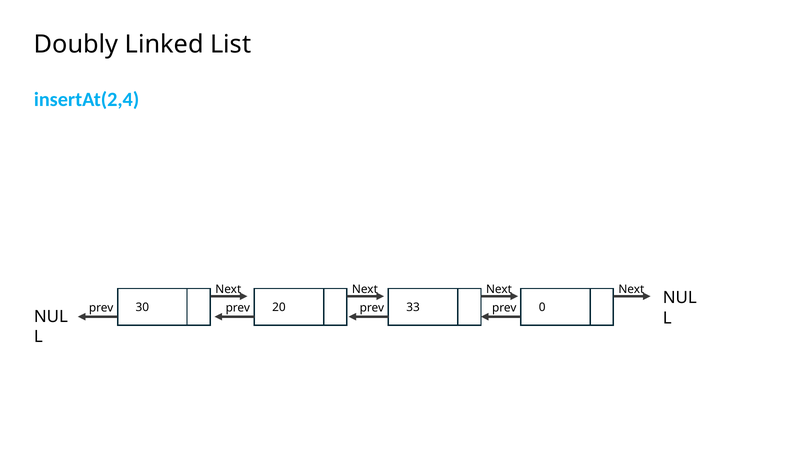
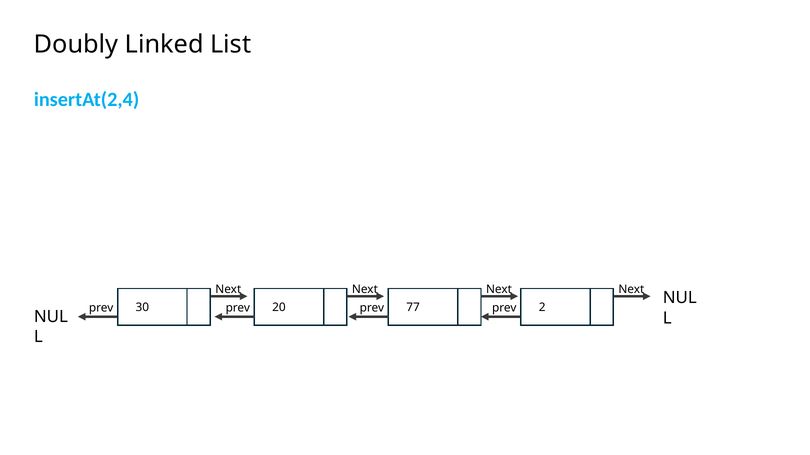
33: 33 -> 77 (413, 308)
0: 0 -> 2 (542, 308)
